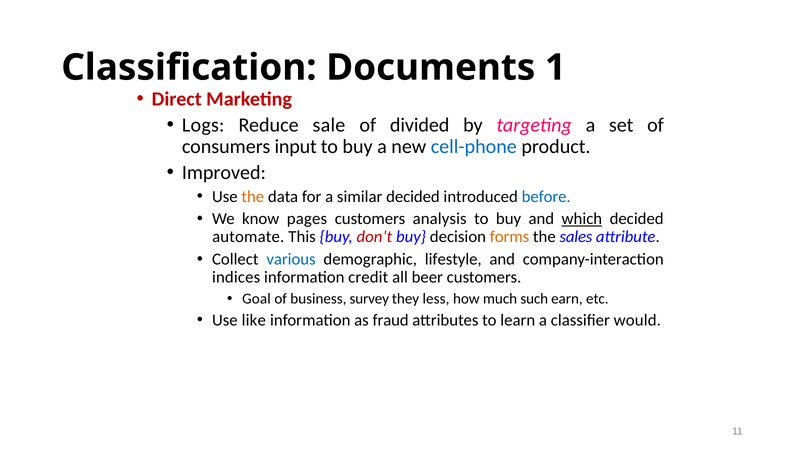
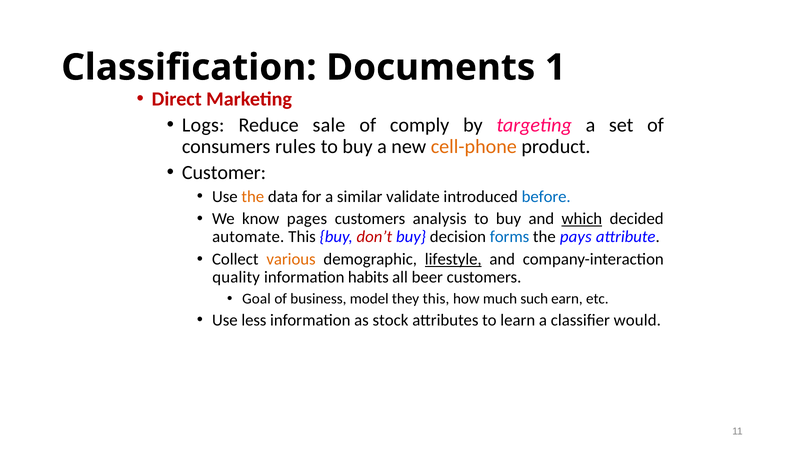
divided: divided -> comply (420, 125)
input: input -> rules (295, 147)
cell-phone colour: blue -> orange (474, 147)
Improved: Improved -> Customer (224, 173)
similar decided: decided -> validate (413, 197)
forms colour: orange -> blue (510, 237)
sales: sales -> pays (576, 237)
various colour: blue -> orange (291, 259)
lifestyle underline: none -> present (453, 259)
indices: indices -> quality (236, 277)
credit: credit -> habits (368, 277)
survey: survey -> model (369, 299)
they less: less -> this (436, 299)
like: like -> less (254, 320)
fraud: fraud -> stock (391, 320)
